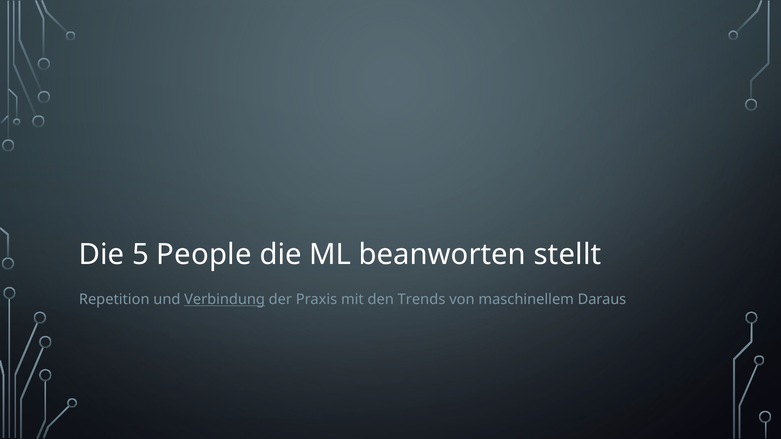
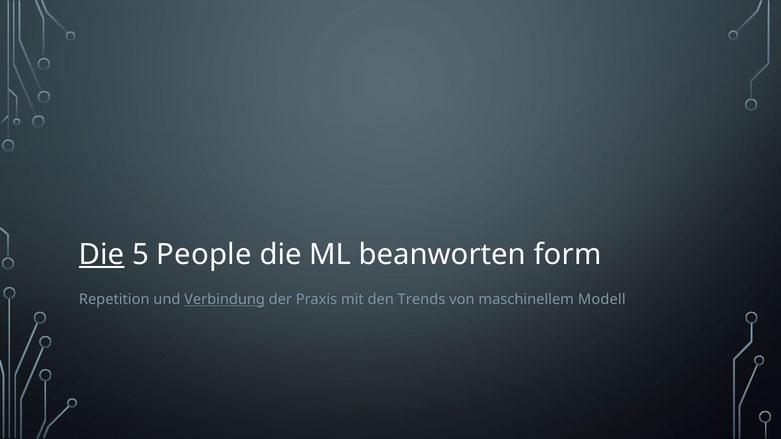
Die underline: none -> present (102, 255)
stellt: stellt -> form (568, 255)
Daraus: Daraus -> Modell (602, 300)
